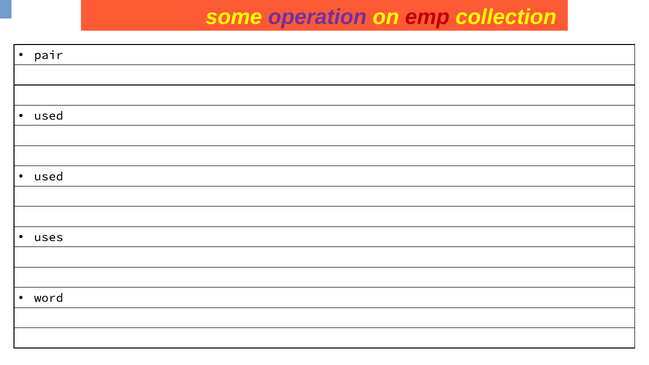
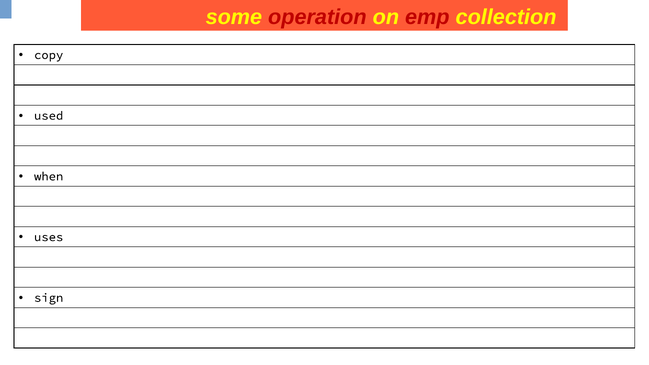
operation colour: purple -> red (317, 17)
pair: pair -> copy (49, 55)
used: used -> when (49, 176)
word: word -> sign (49, 298)
